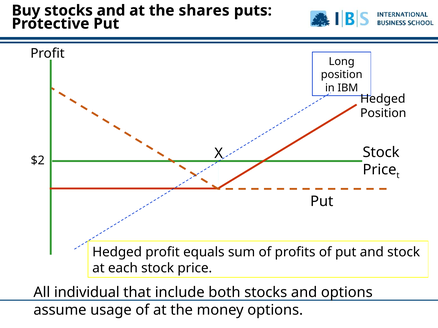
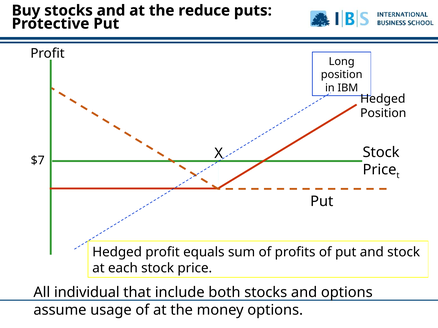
shares: shares -> reduce (204, 11)
$2: $2 -> $7 (38, 161)
